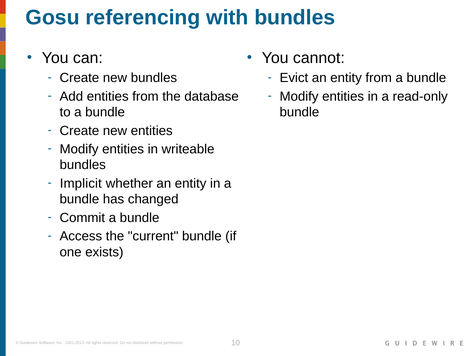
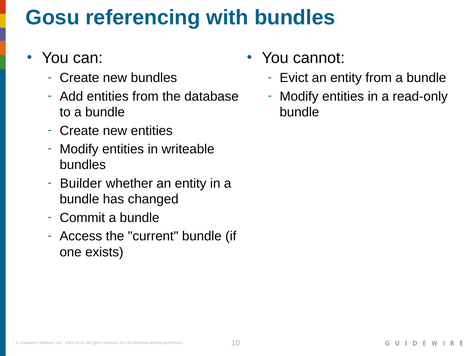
Implicit: Implicit -> Builder (81, 184)
